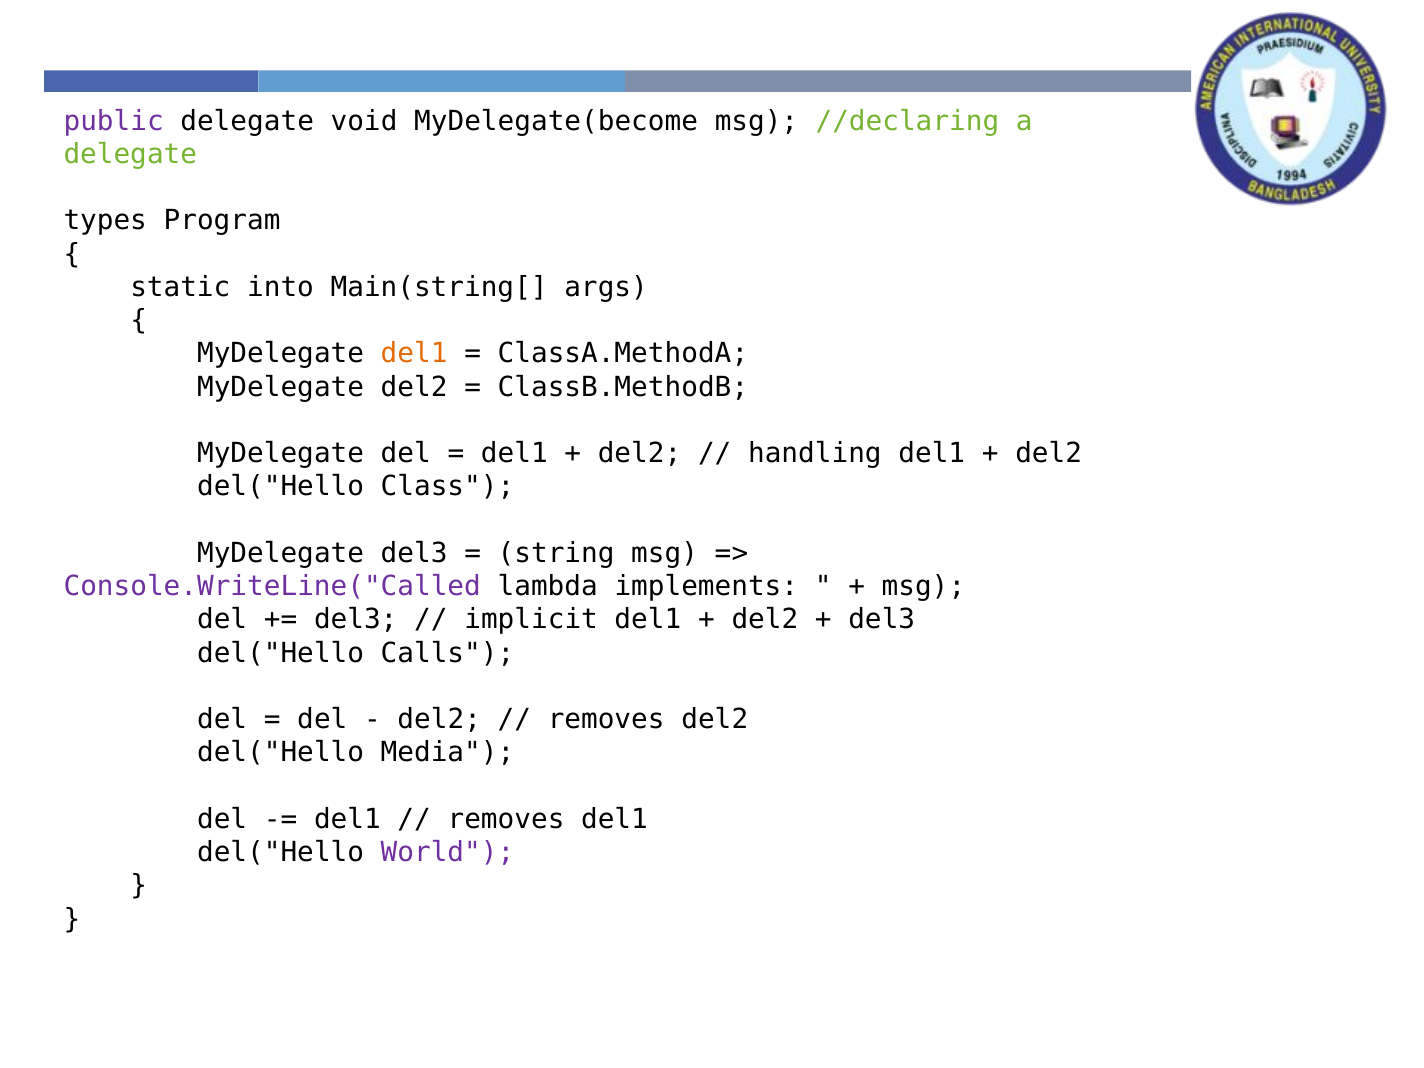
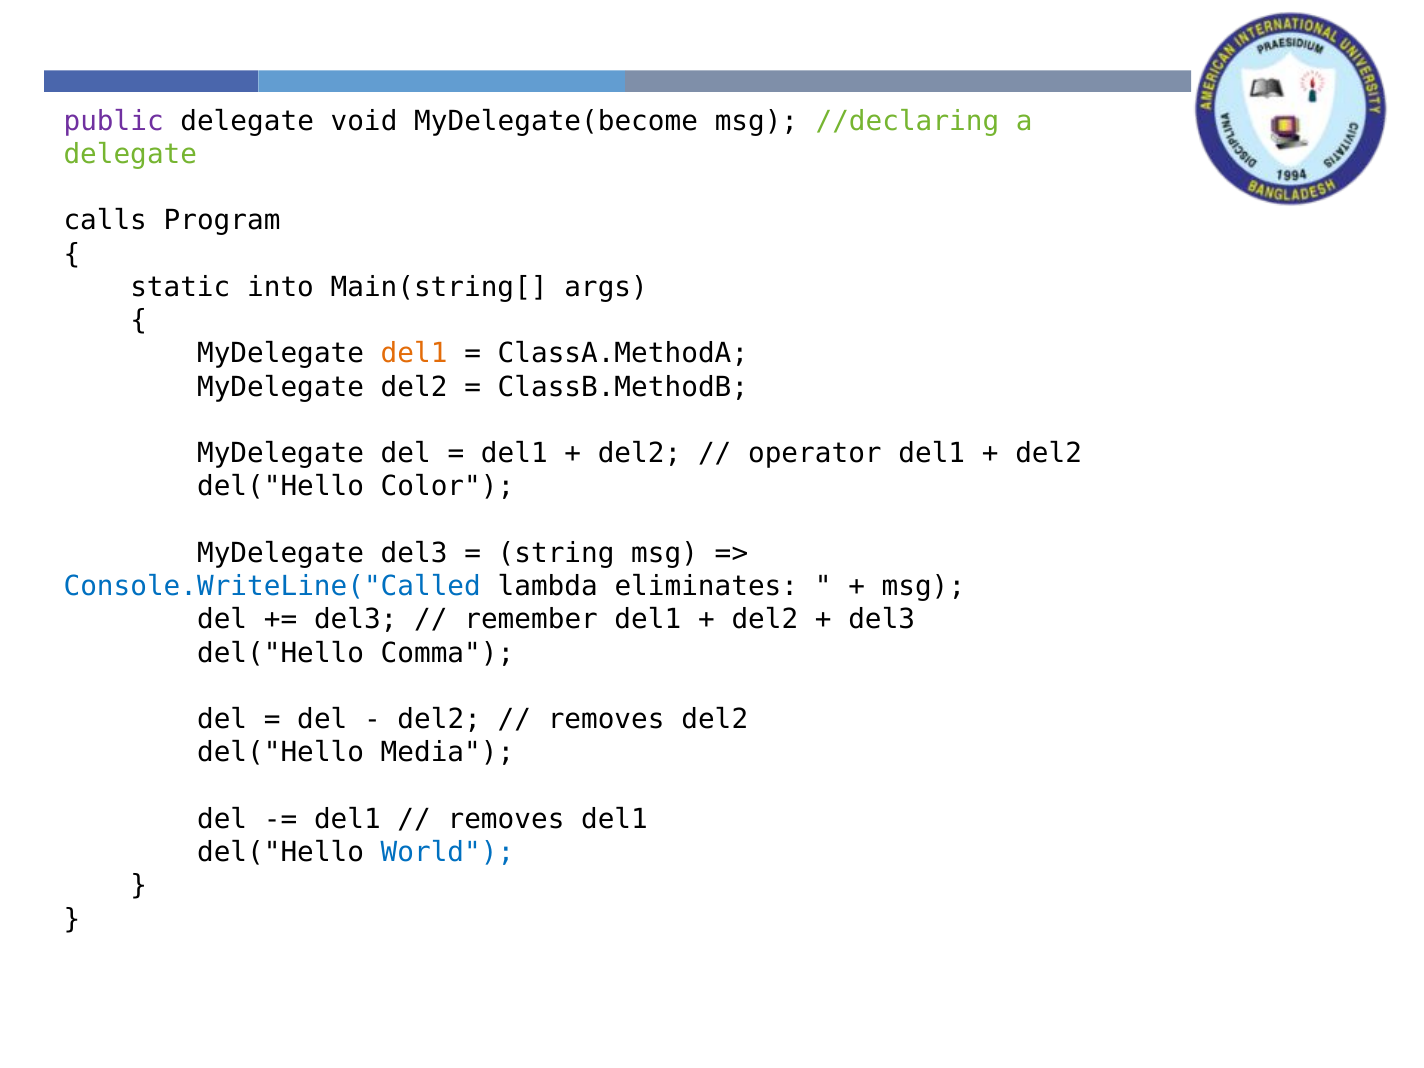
types: types -> calls (105, 221)
handling: handling -> operator (815, 453)
Class: Class -> Color (447, 487)
Console.WriteLine("Called colour: purple -> blue (272, 586)
implements: implements -> eliminates (706, 586)
implicit: implicit -> remember (531, 620)
Calls: Calls -> Comma (447, 653)
World colour: purple -> blue (447, 852)
